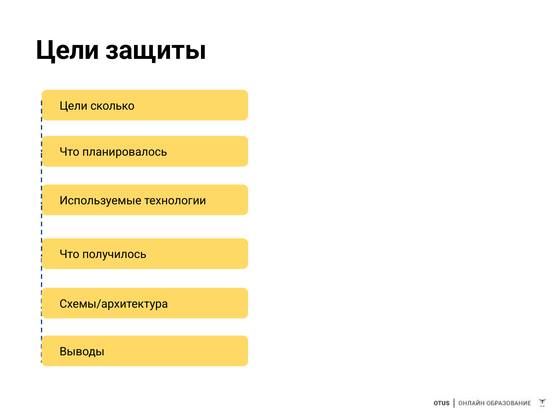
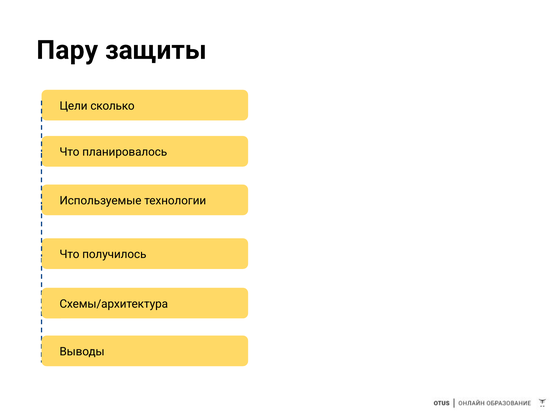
Цели: Цели -> Пару (67, 50)
